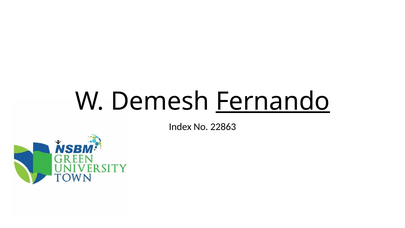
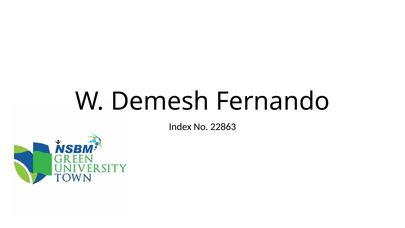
Fernando underline: present -> none (273, 101)
